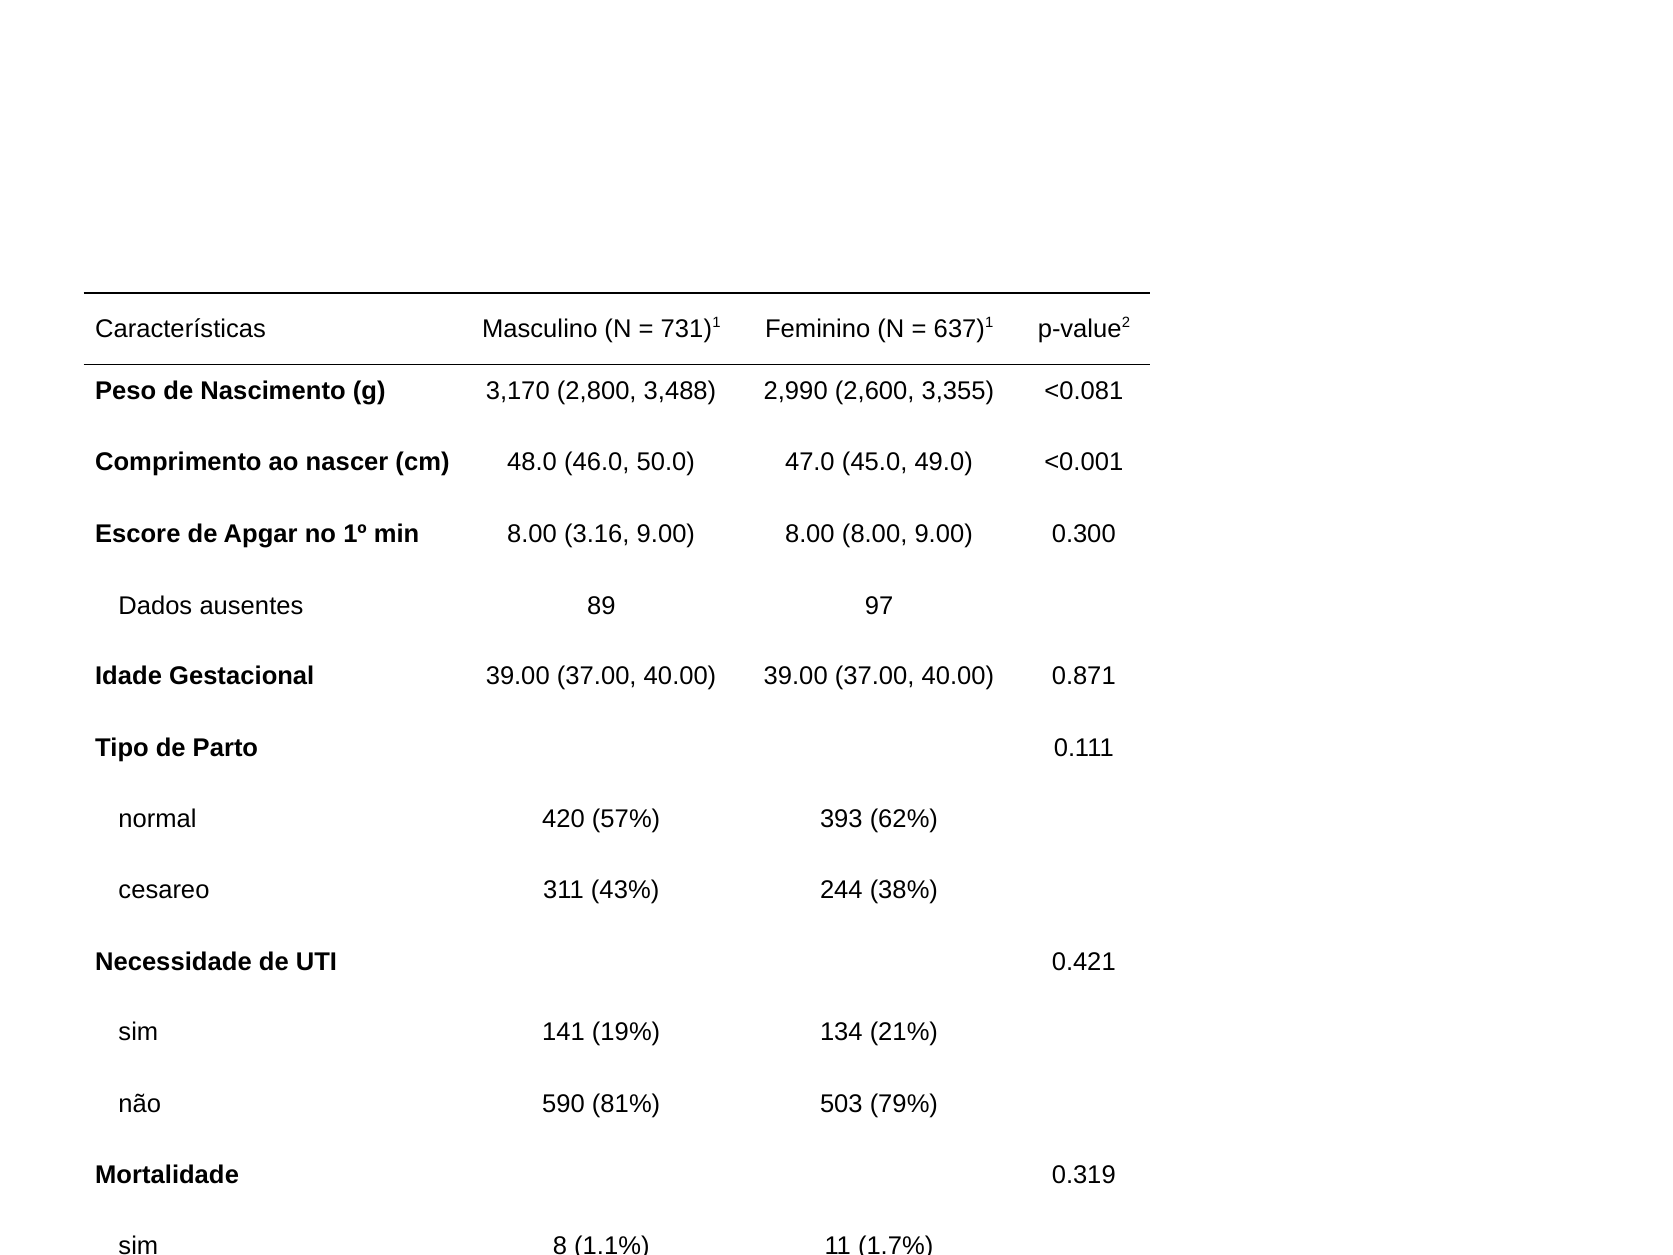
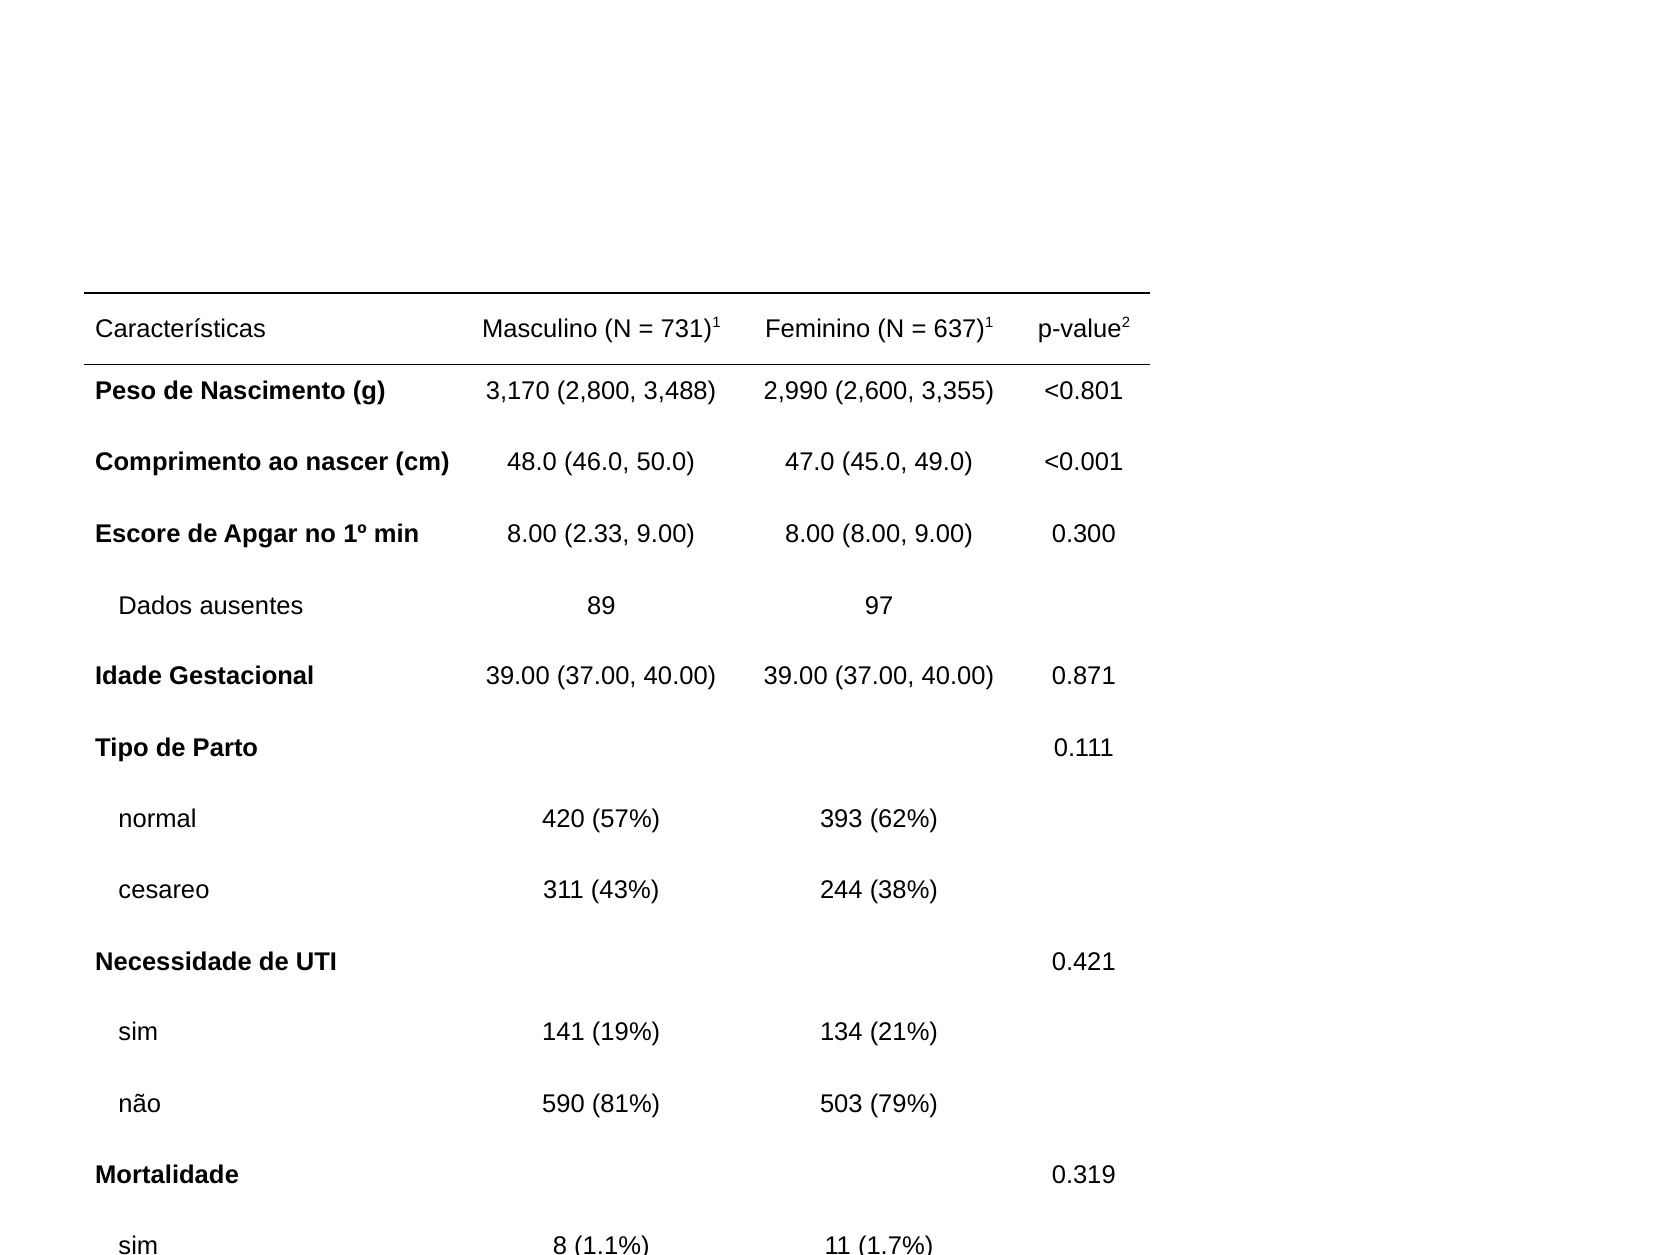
<0.081: <0.081 -> <0.801 (1084, 391)
3.16: 3.16 -> 2.33 (597, 534)
